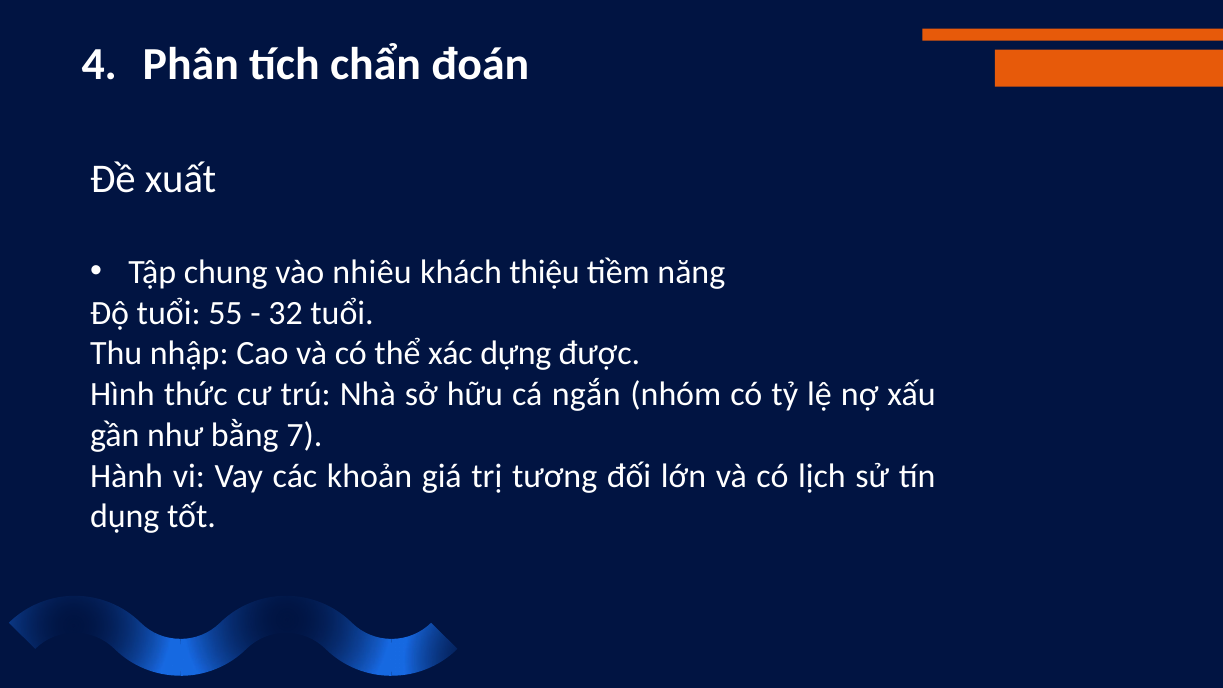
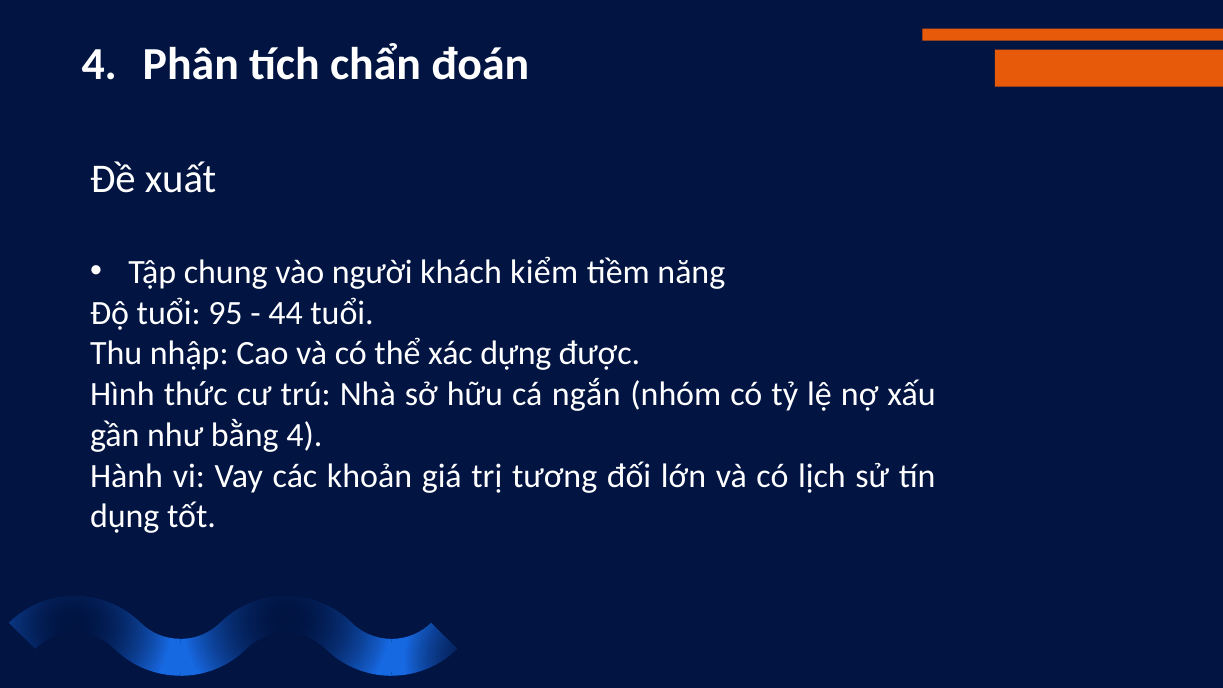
nhiêu: nhiêu -> người (372, 272)
thiệu: thiệu -> kiểm (544, 272)
55: 55 -> 95 (225, 313)
32: 32 -> 44 (286, 313)
bằng 7: 7 -> 4 (304, 435)
